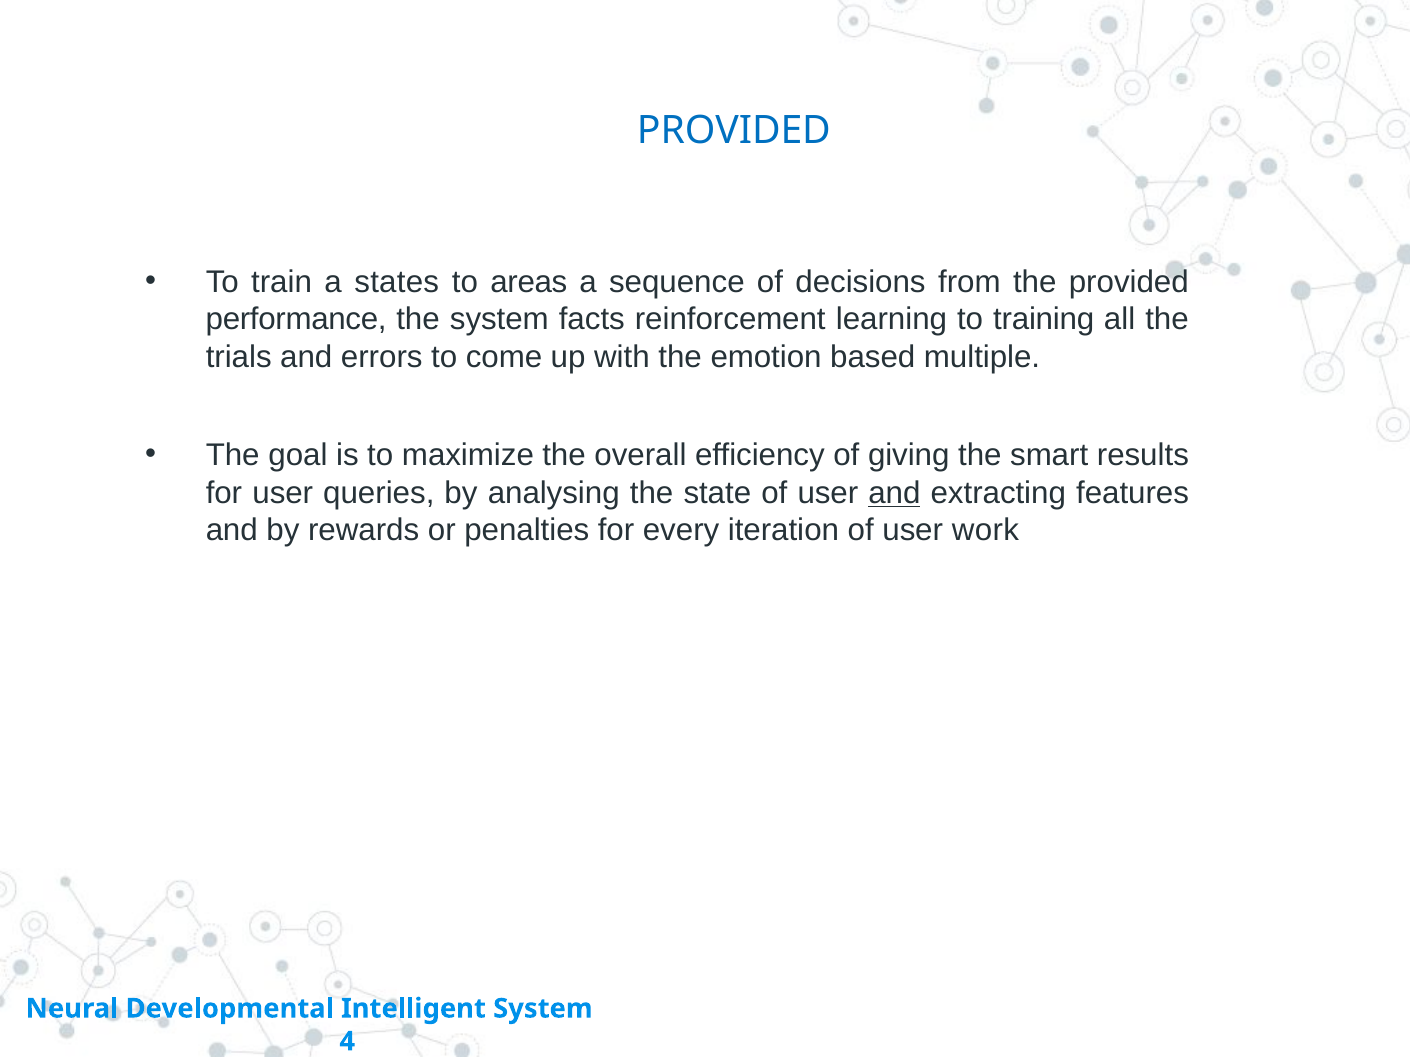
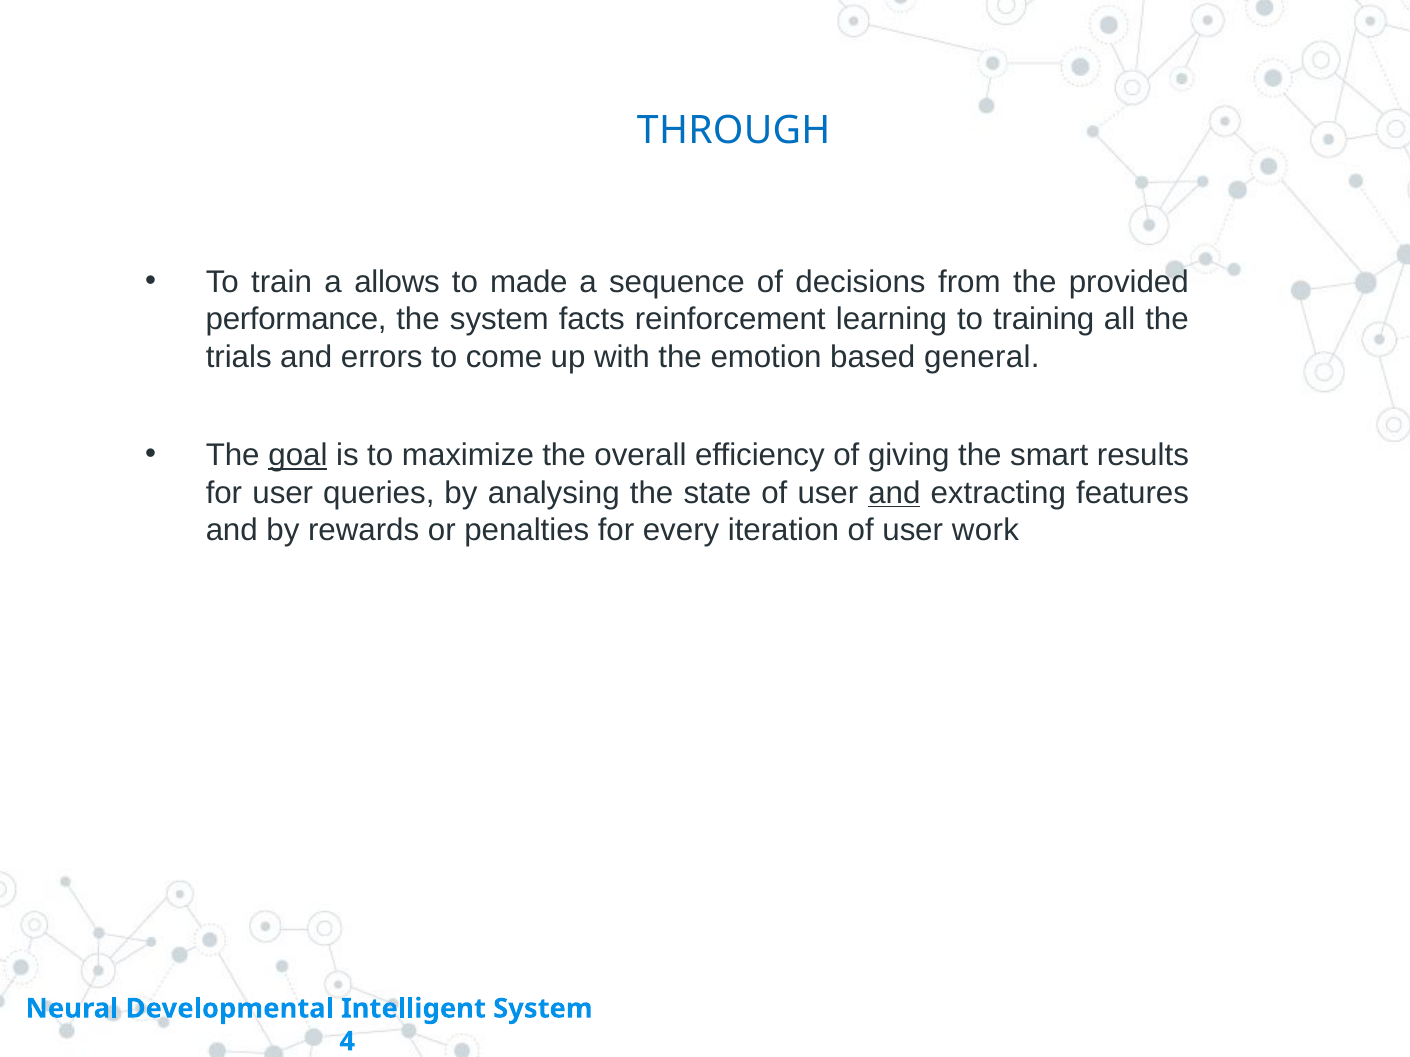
PROVIDED: PROVIDED -> THROUGH (734, 131)
states: states -> allows (397, 282)
areas: areas -> made (529, 282)
multiple: multiple -> general (982, 357)
goal underline: none -> present (298, 456)
